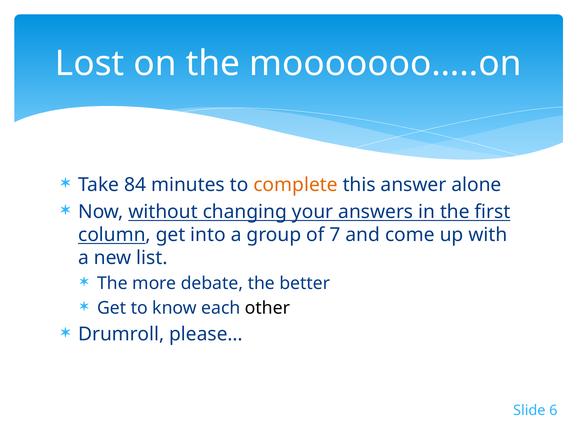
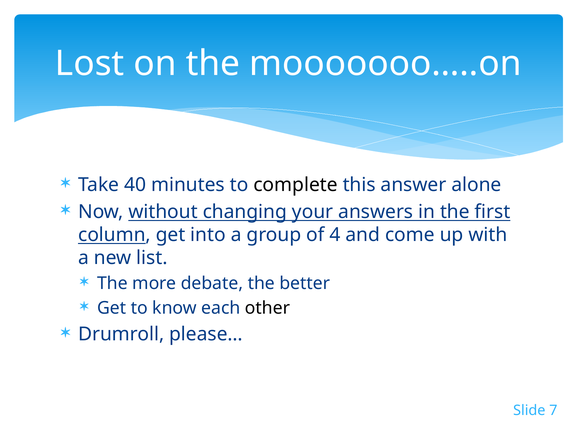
84: 84 -> 40 (135, 185)
complete colour: orange -> black (296, 185)
7: 7 -> 4 (335, 235)
6: 6 -> 7 (553, 410)
